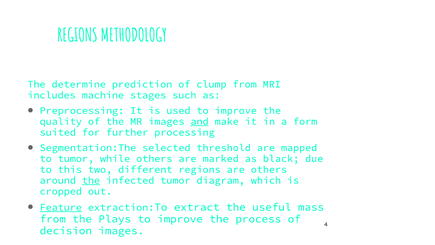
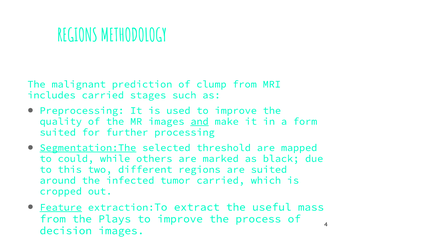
determine: determine -> malignant (79, 84)
includes machine: machine -> carried (103, 95)
Segmentation:The underline: none -> present (88, 147)
to tumor: tumor -> could (76, 158)
are others: others -> suited (269, 169)
the underline: present -> none (91, 180)
tumor diagram: diagram -> carried (221, 180)
